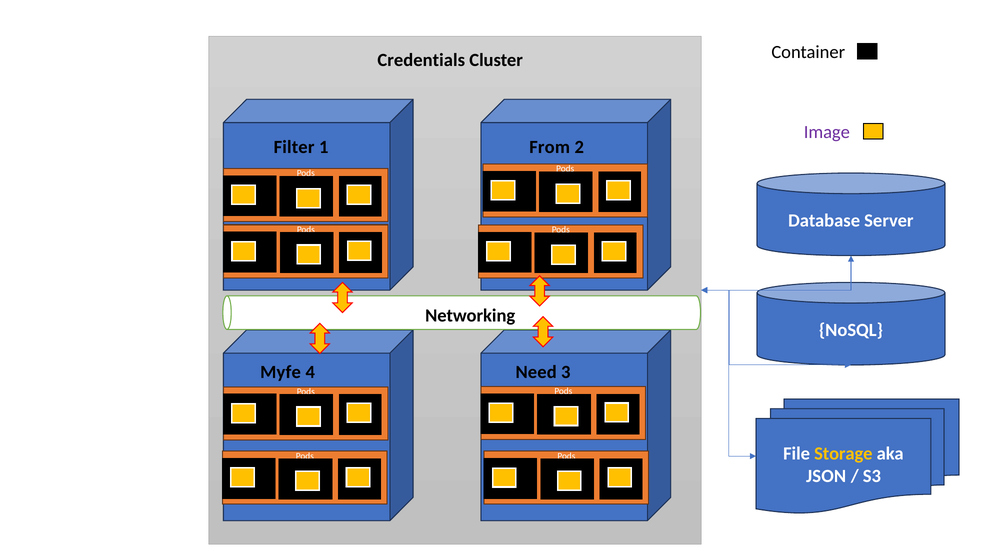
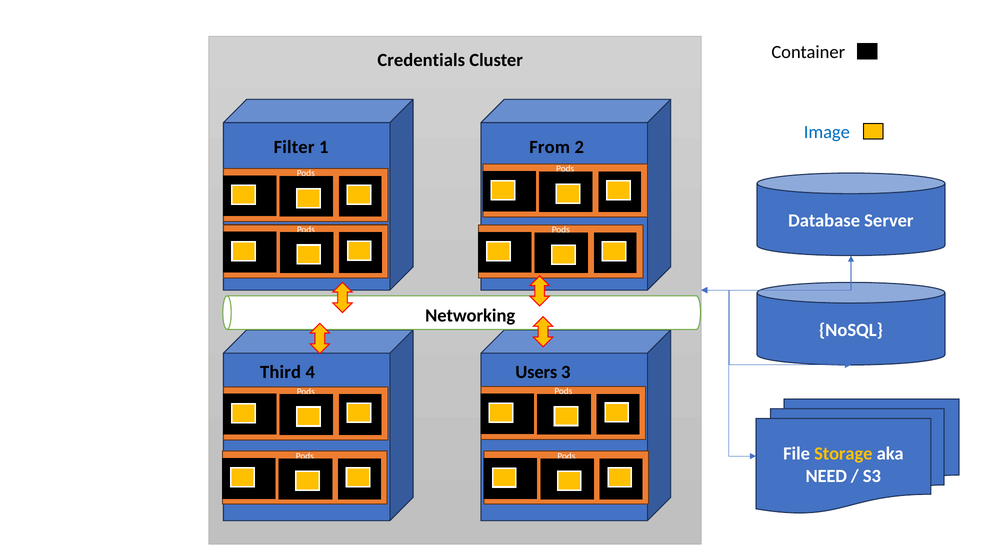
Image colour: purple -> blue (827, 132)
Myfe: Myfe -> Third (281, 372)
Need: Need -> Users (536, 372)
JSON: JSON -> NEED (826, 476)
